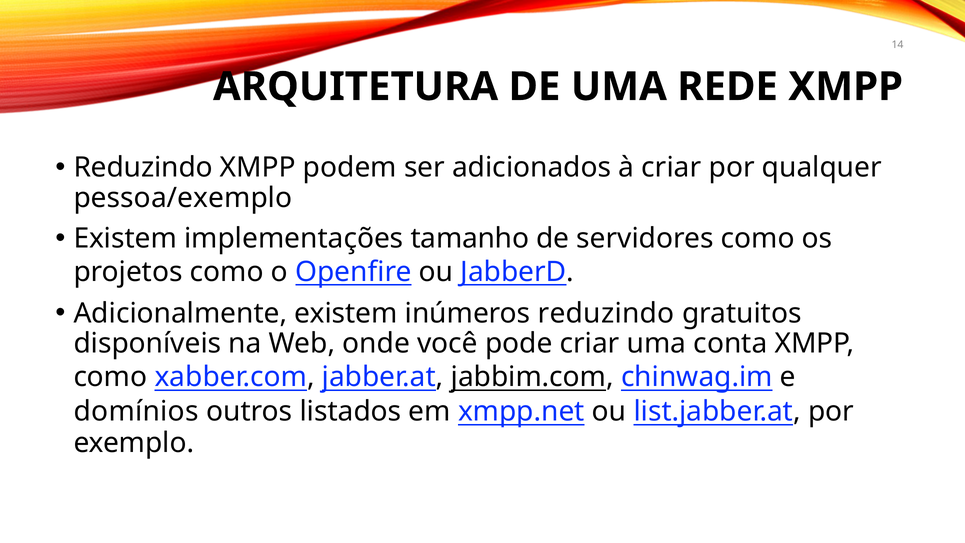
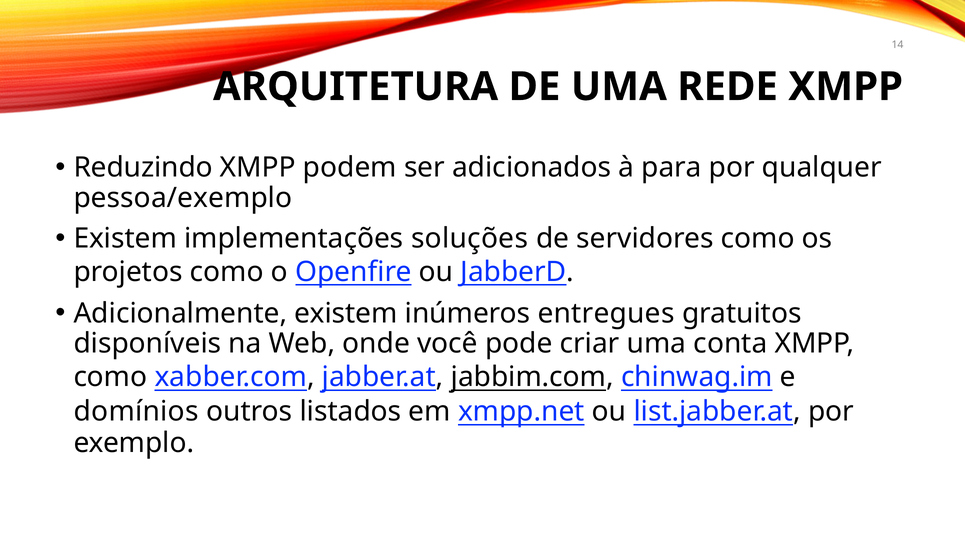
à criar: criar -> para (671, 168)
tamanho: tamanho -> soluções (470, 238)
inúmeros reduzindo: reduzindo -> entregues (606, 313)
